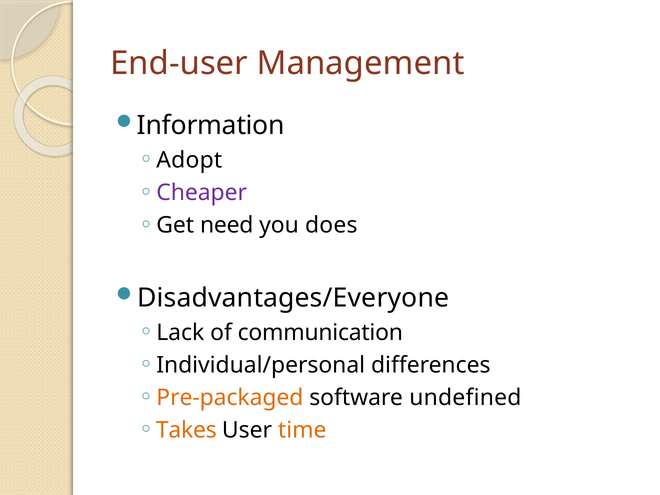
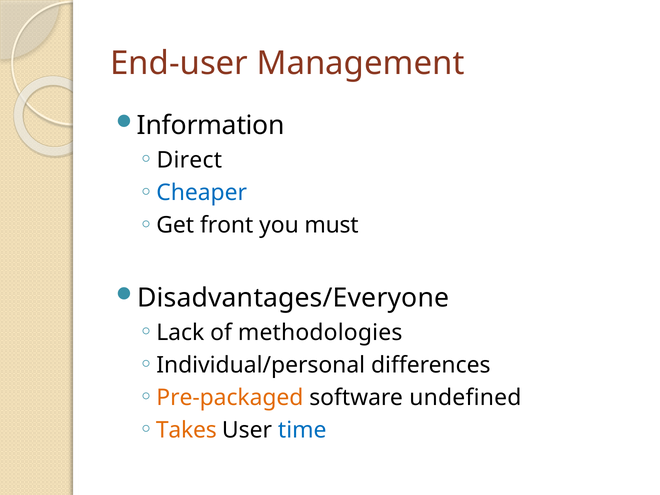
Adopt: Adopt -> Direct (189, 160)
Cheaper colour: purple -> blue (202, 193)
need: need -> front (227, 225)
does: does -> must (332, 225)
communication: communication -> methodologies (320, 332)
time colour: orange -> blue (302, 430)
